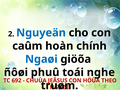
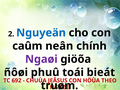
hoàn: hoàn -> neân (59, 46)
Ngaøi colour: blue -> purple (41, 59)
nghe: nghe -> bieát (101, 72)
